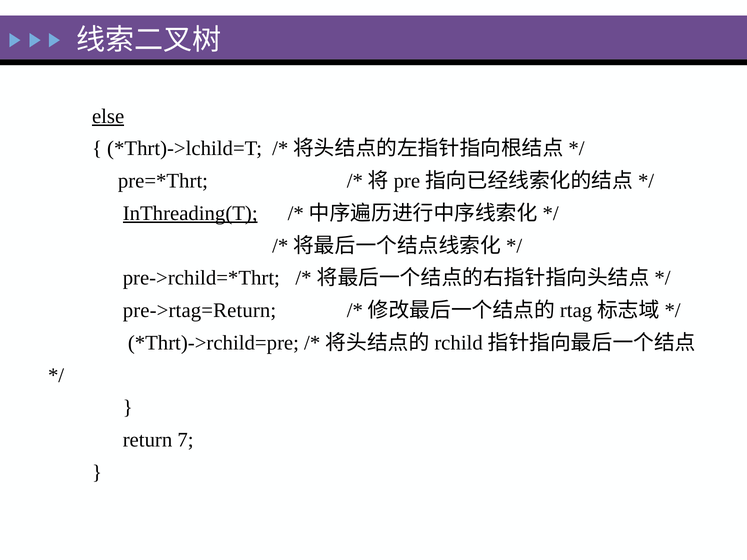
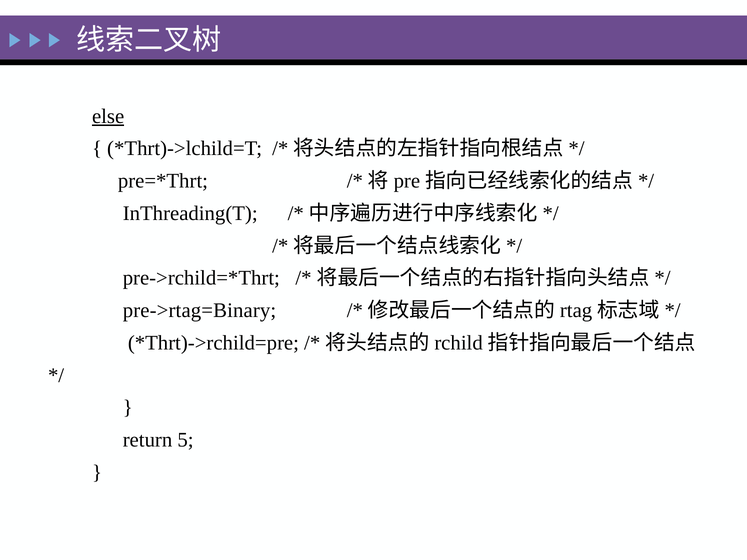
InThreading(T underline: present -> none (190, 213)
pre->rtag=Return: pre->rtag=Return -> pre->rtag=Binary (199, 311)
7: 7 -> 5 (186, 440)
